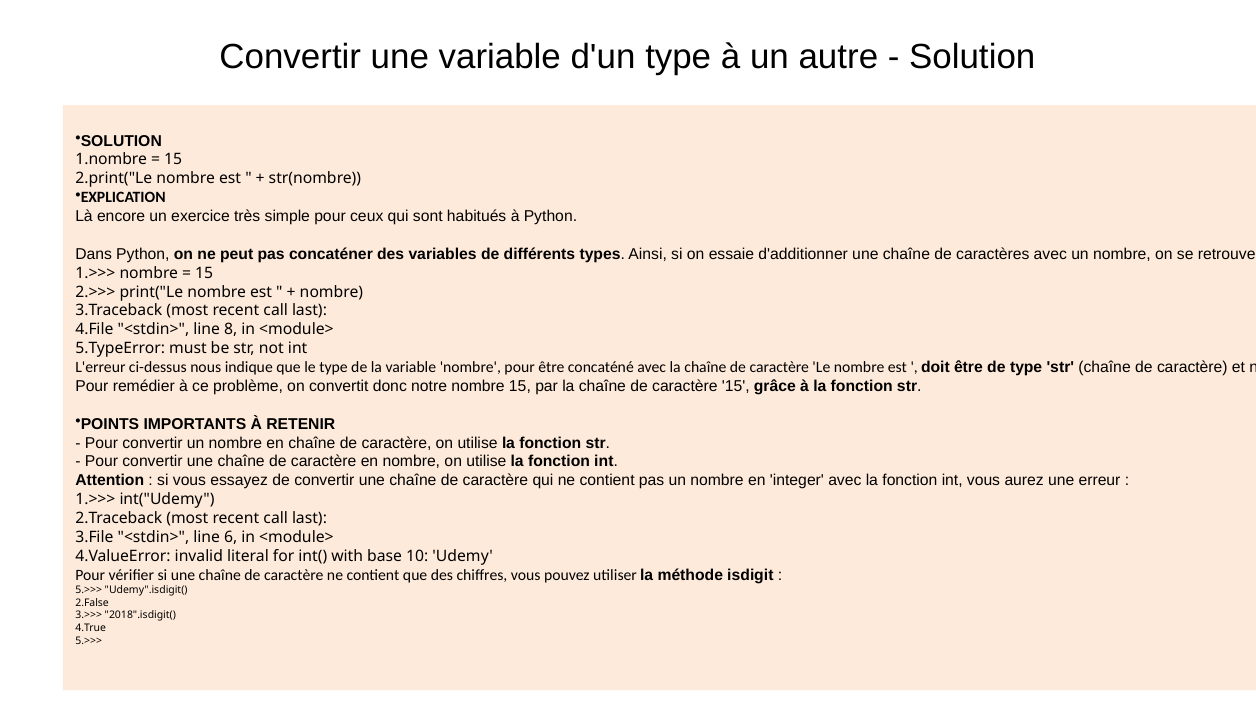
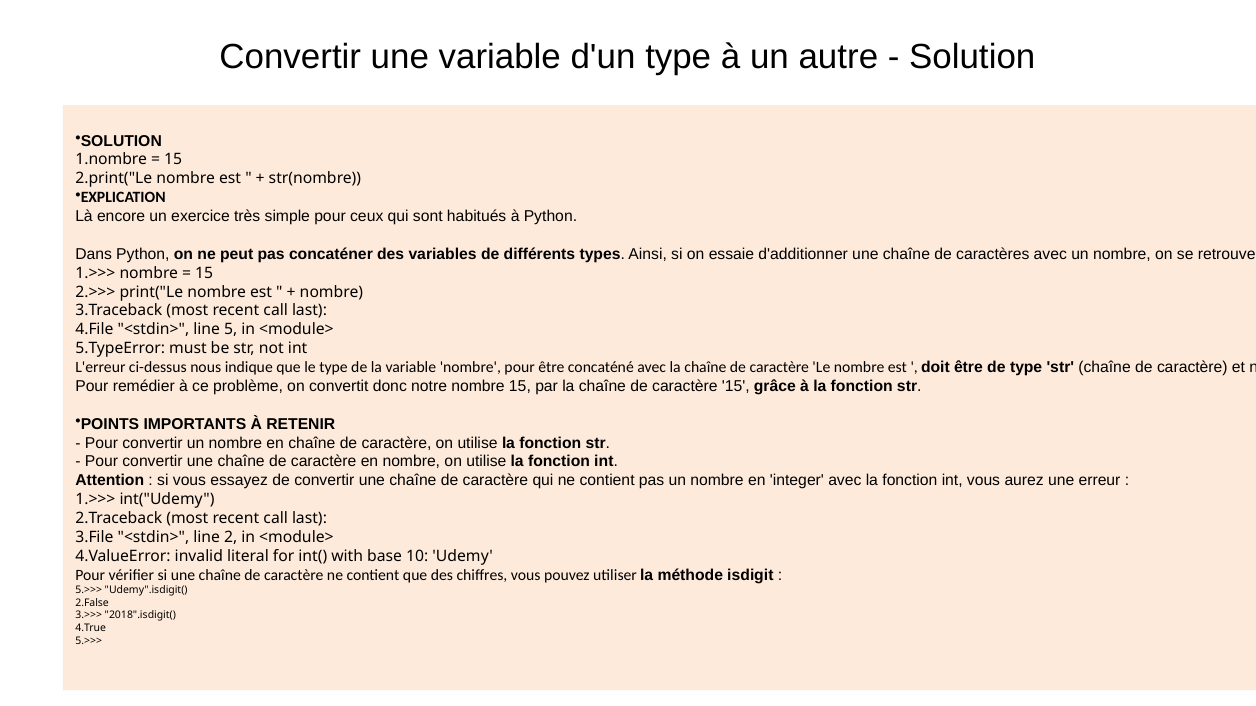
8: 8 -> 5 (231, 330)
6: 6 -> 2 (231, 538)
